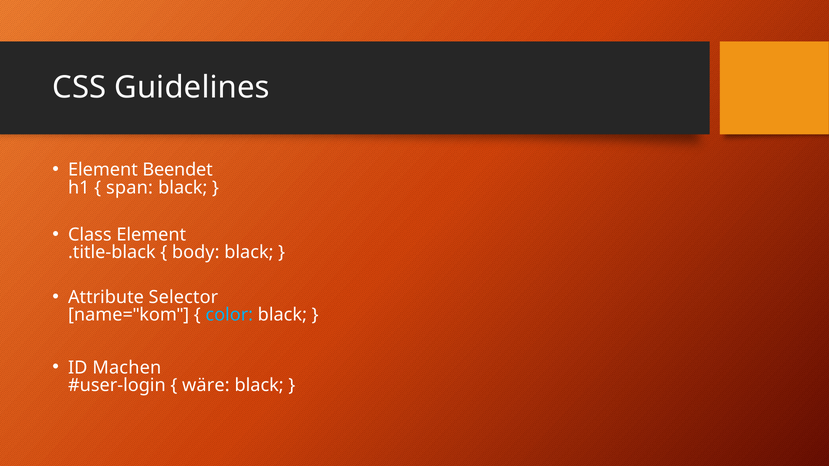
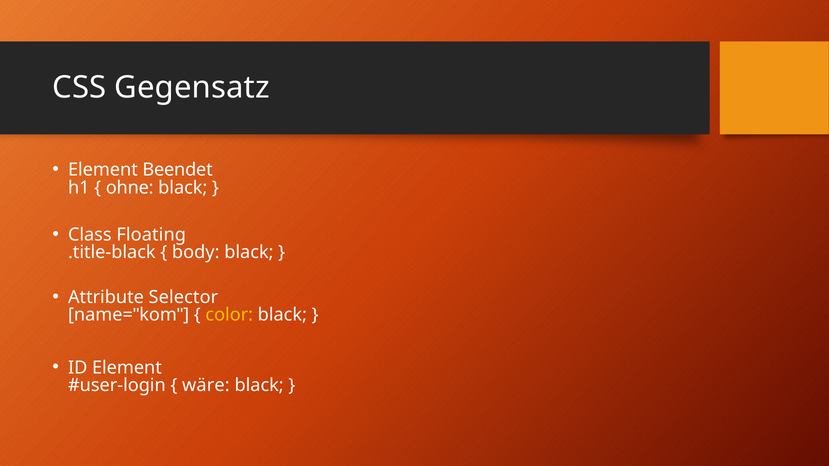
Guidelines: Guidelines -> Gegensatz (192, 88)
span: span -> ohne (130, 188)
Class Element: Element -> Floating (151, 235)
color colour: light blue -> yellow (229, 315)
ID Machen: Machen -> Element (127, 368)
